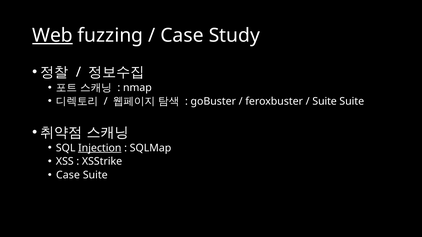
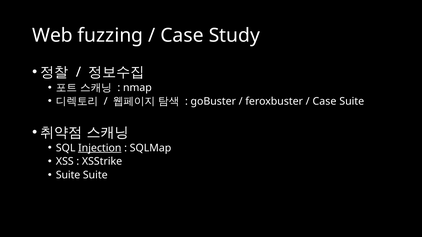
Web underline: present -> none (52, 35)
Suite: Suite -> Case (324, 101)
Case: Case -> Suite (68, 175)
